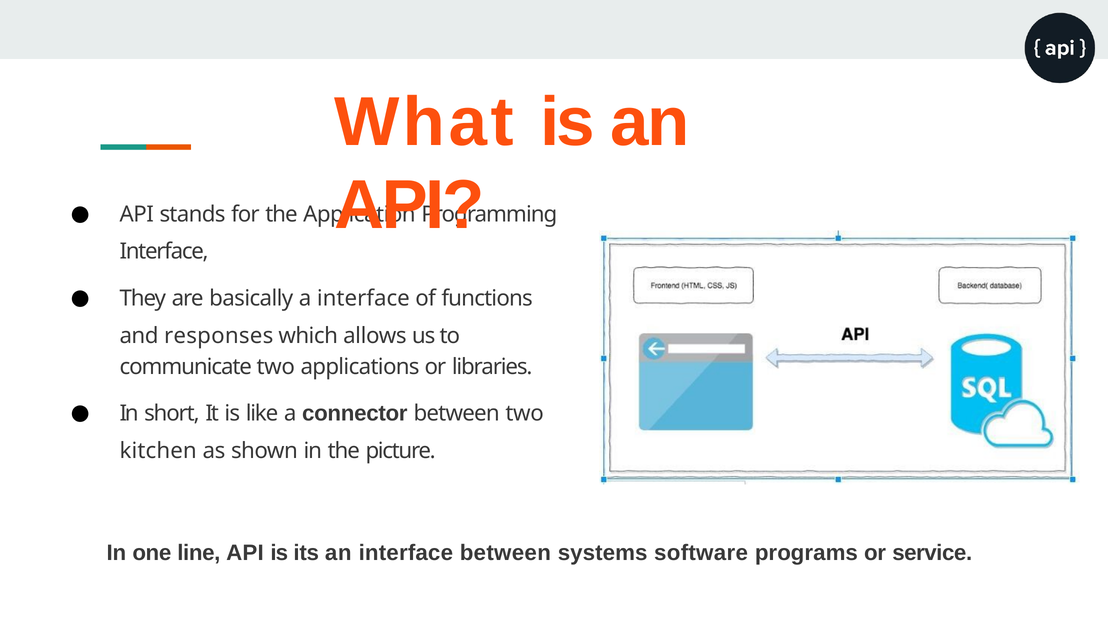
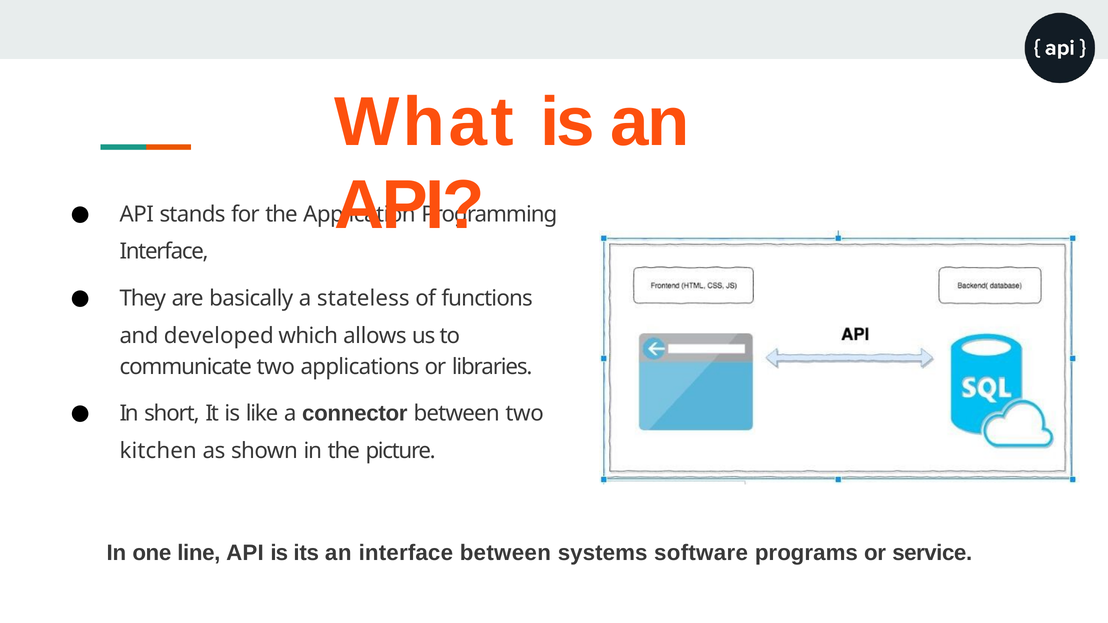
a interface: interface -> stateless (363, 298)
responses: responses -> developed (219, 336)
